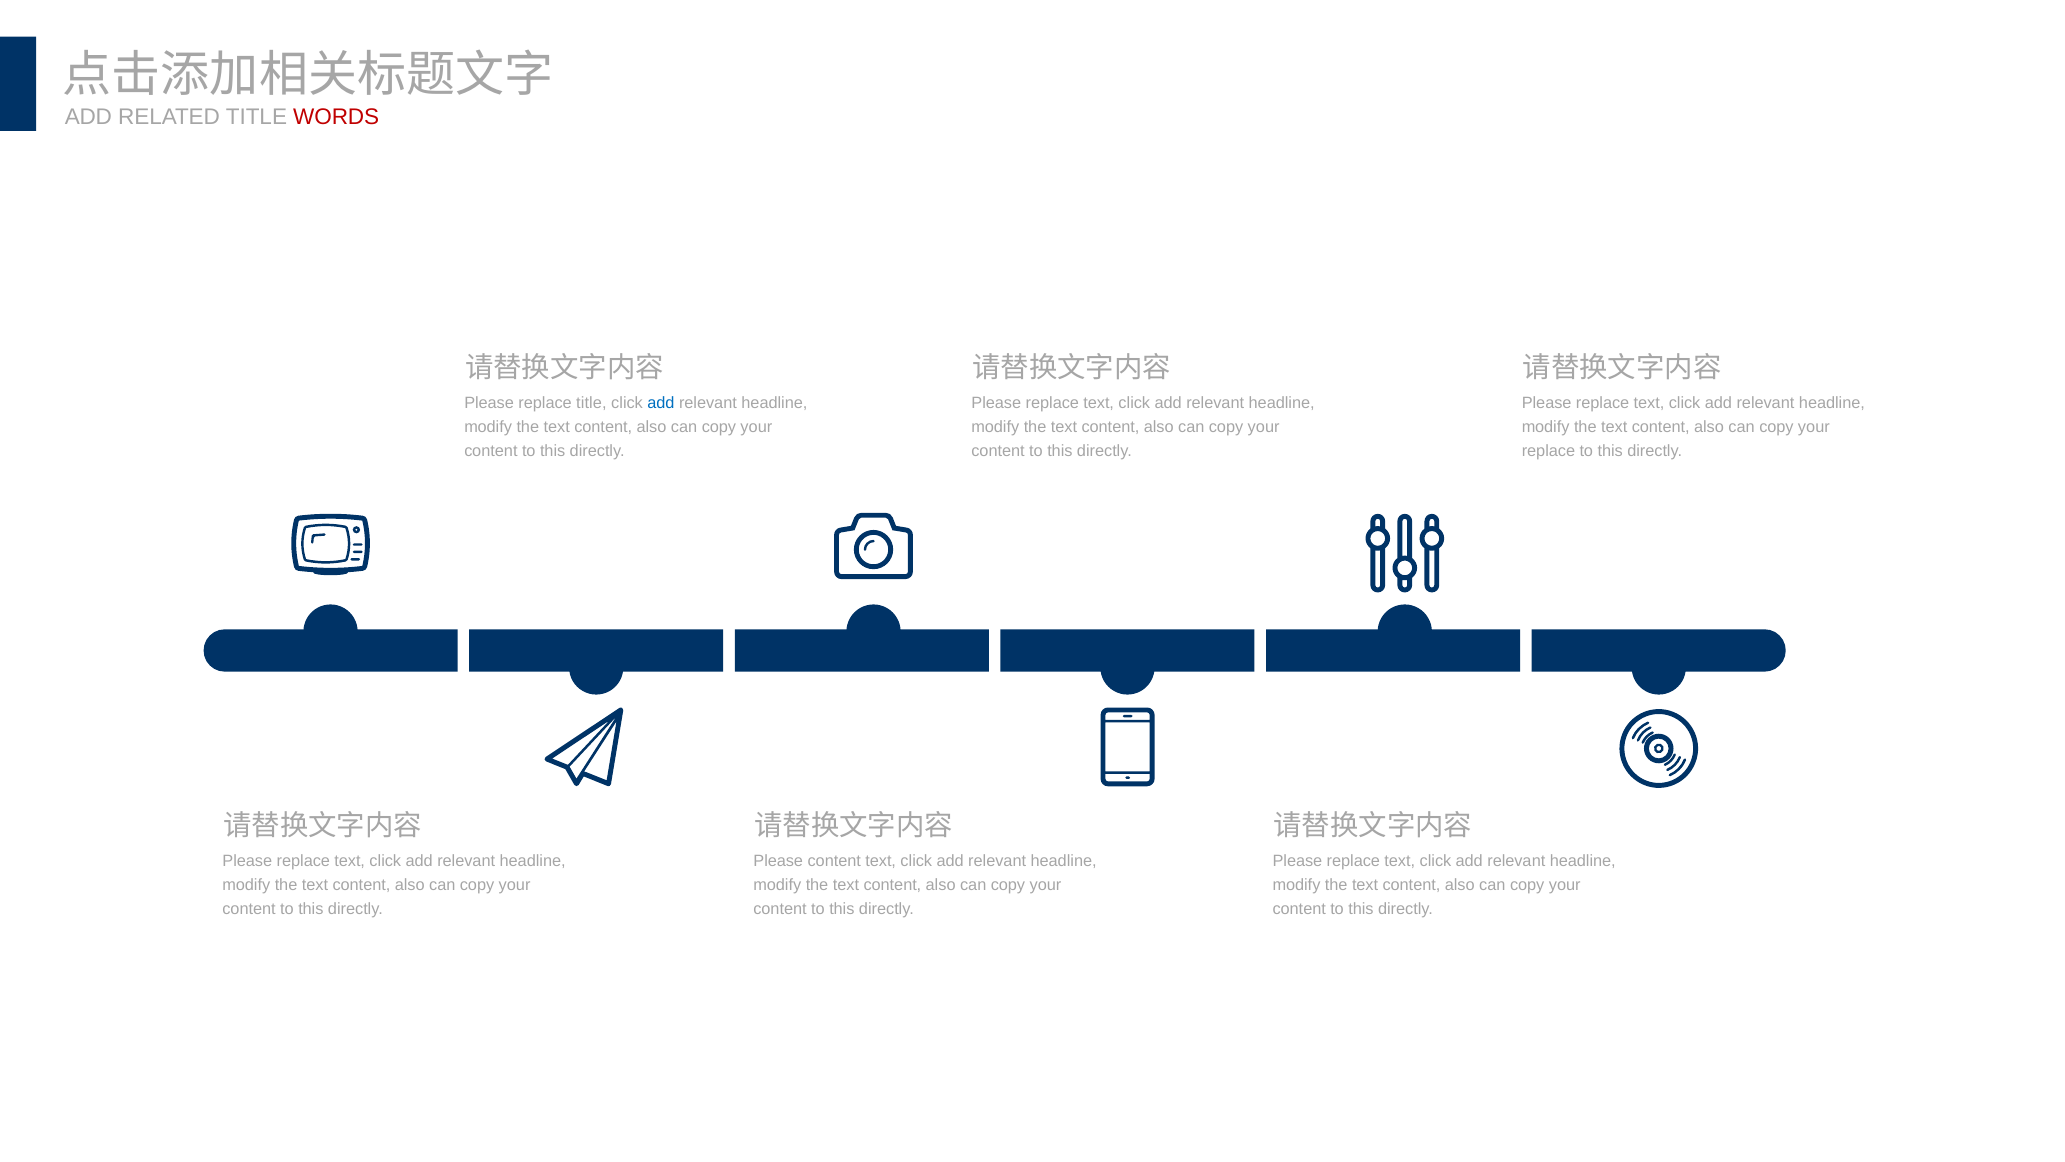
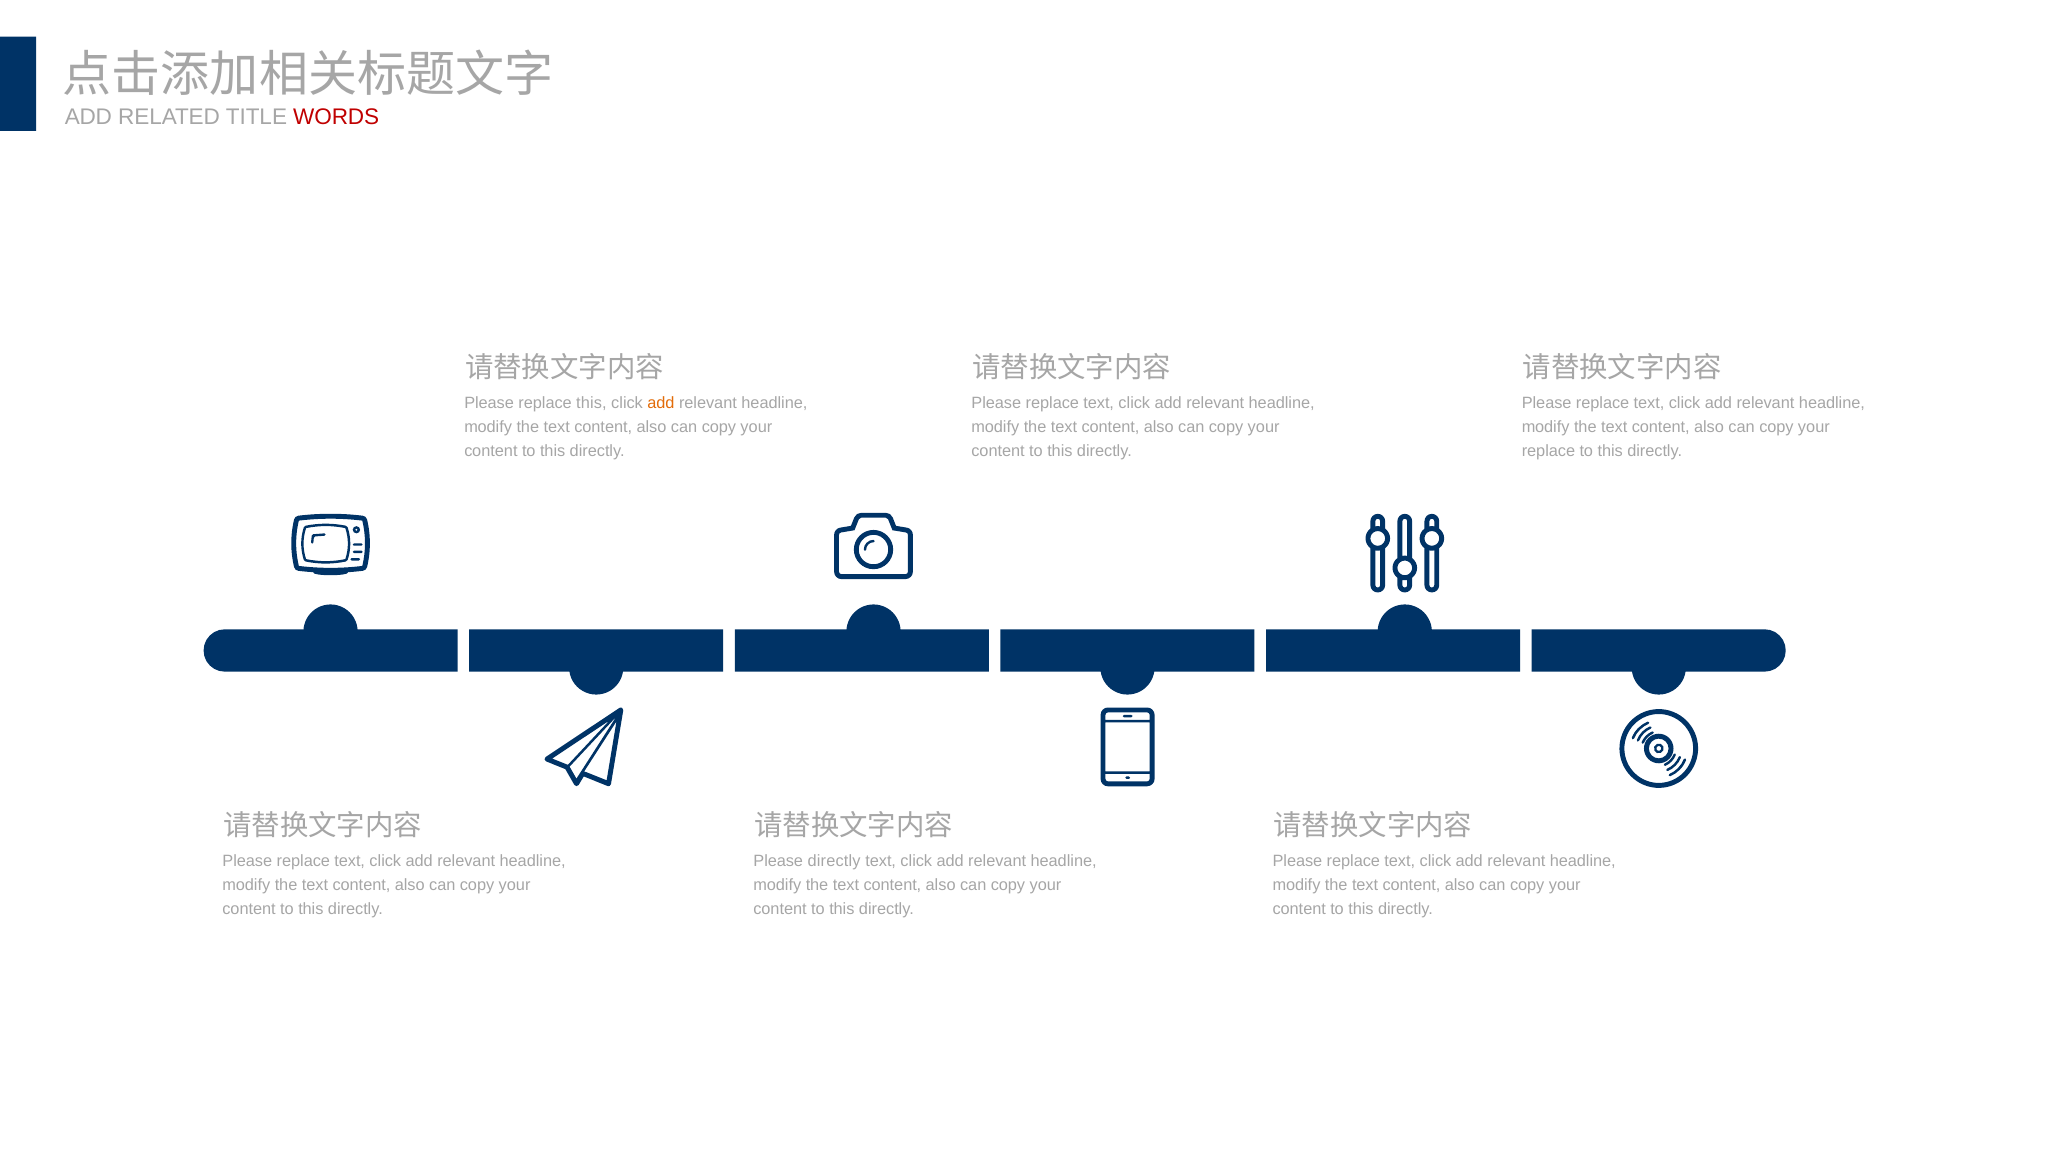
replace title: title -> this (591, 403)
add colour: blue -> orange (661, 403)
Please content: content -> directly (834, 861)
